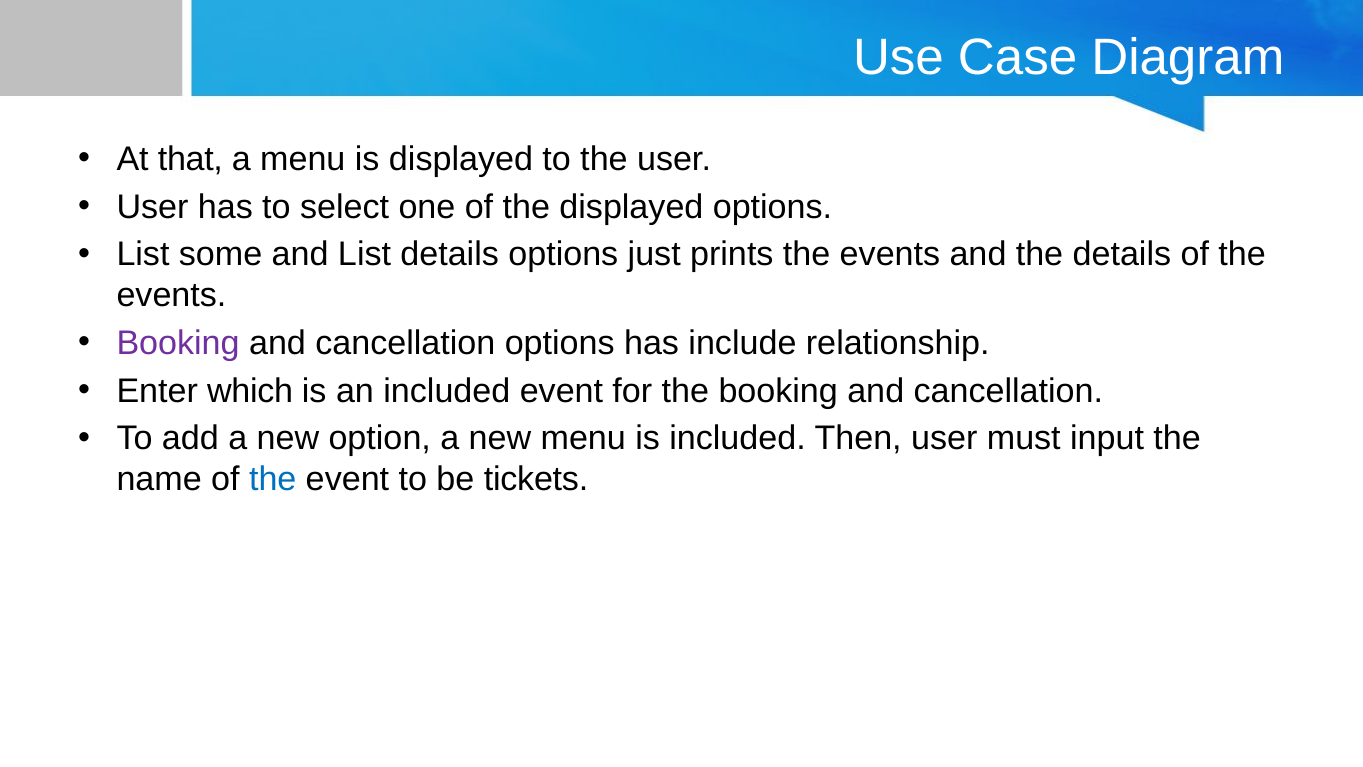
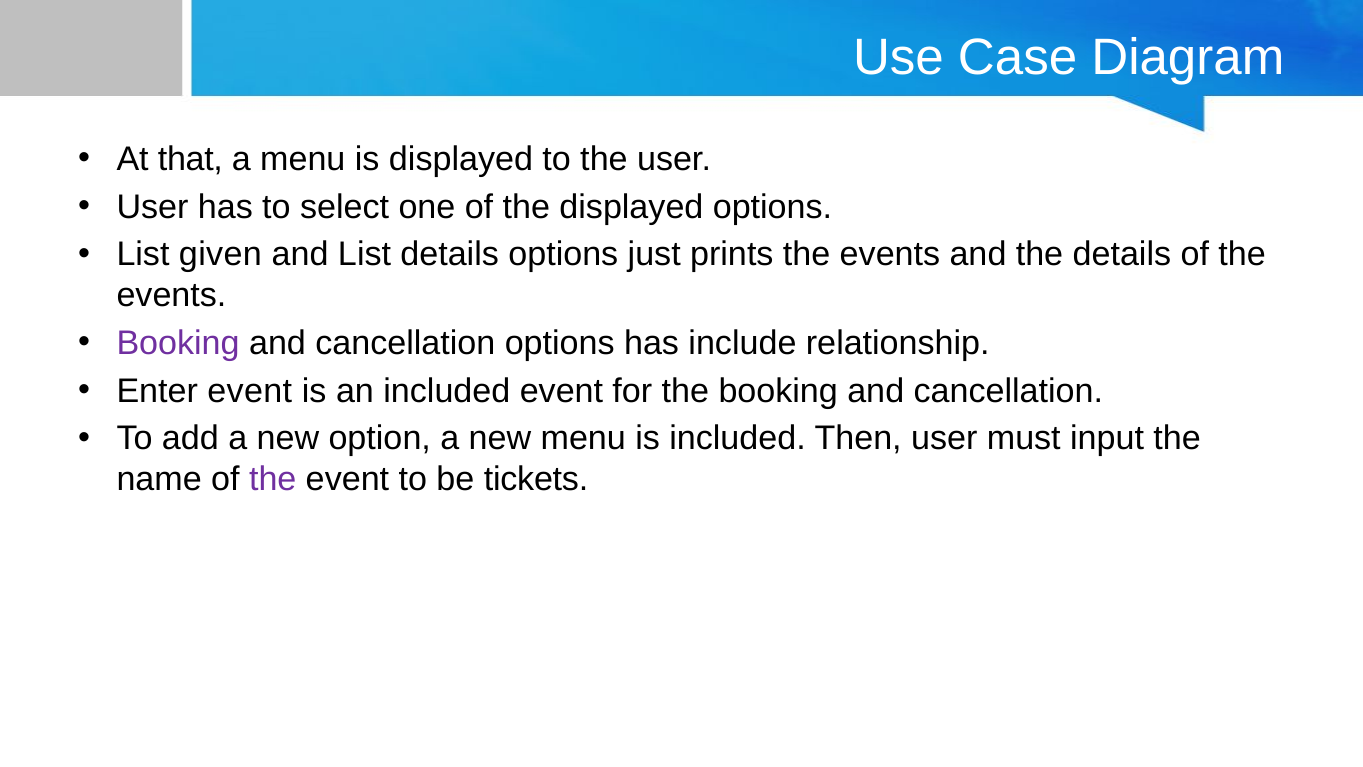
some: some -> given (220, 255)
Enter which: which -> event (250, 391)
the colour: blue -> purple (273, 479)
